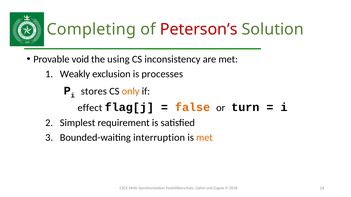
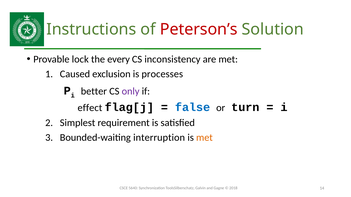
Completing: Completing -> Instructions (91, 29)
void: void -> lock (80, 59)
using: using -> every (119, 59)
Weakly: Weakly -> Caused (75, 74)
stores: stores -> better (94, 91)
only colour: orange -> purple (131, 91)
false colour: orange -> blue (193, 108)
